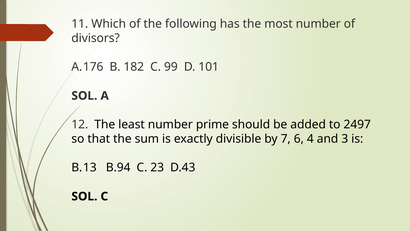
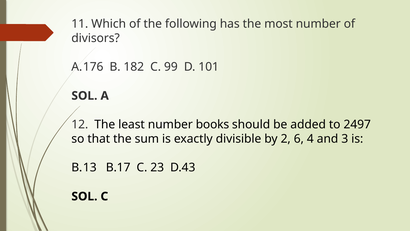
prime: prime -> books (212, 124)
7: 7 -> 2 (286, 139)
B.94: B.94 -> B.17 (118, 167)
